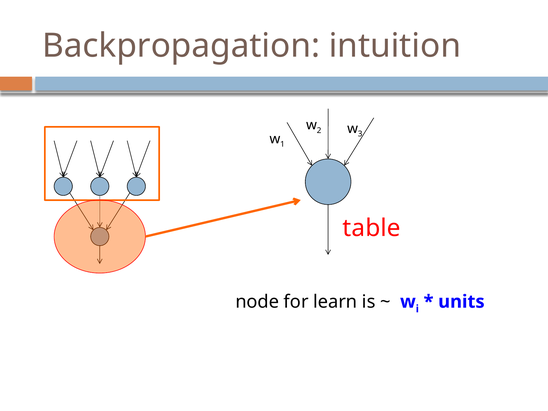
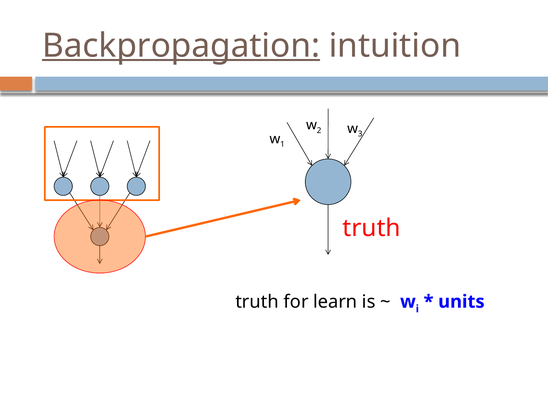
Backpropagation underline: none -> present (181, 46)
table: table -> truth (372, 228)
node: node -> truth (257, 302)
